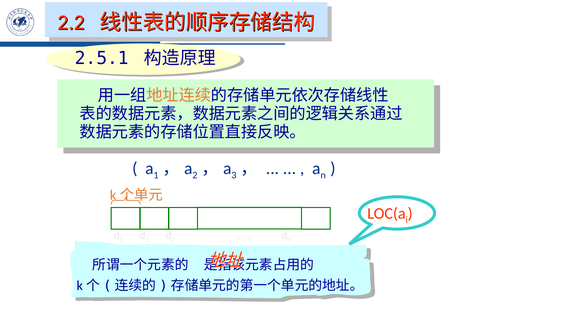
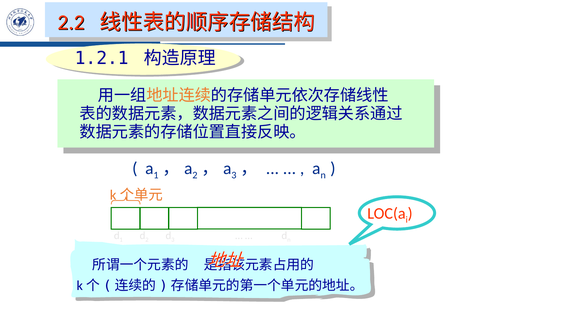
2.5.1: 2.5.1 -> 1.2.1 (102, 58)
